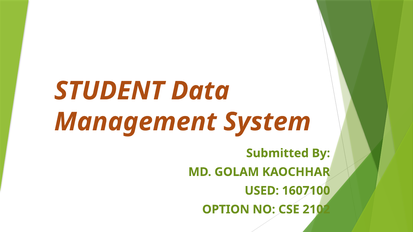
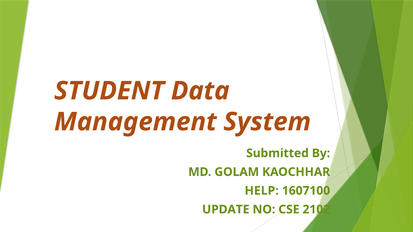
USED: USED -> HELP (262, 191)
OPTION: OPTION -> UPDATE (226, 210)
